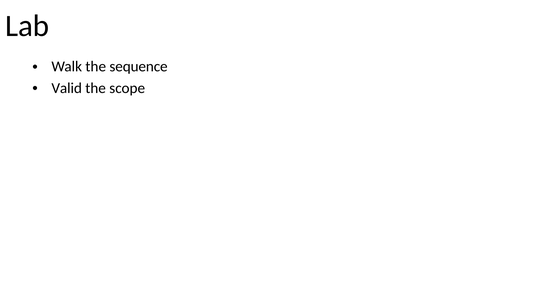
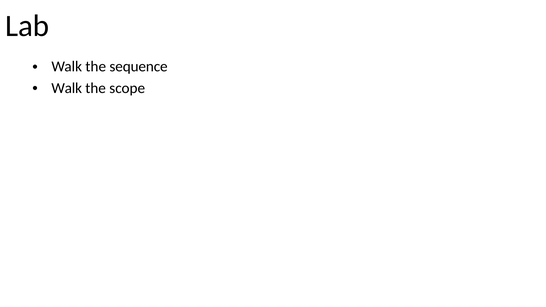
Valid: Valid -> Walk (67, 88)
